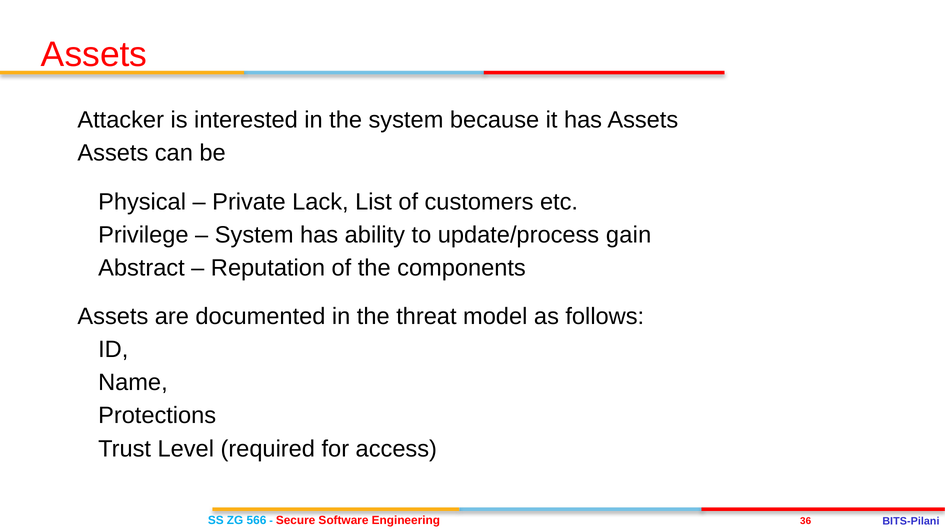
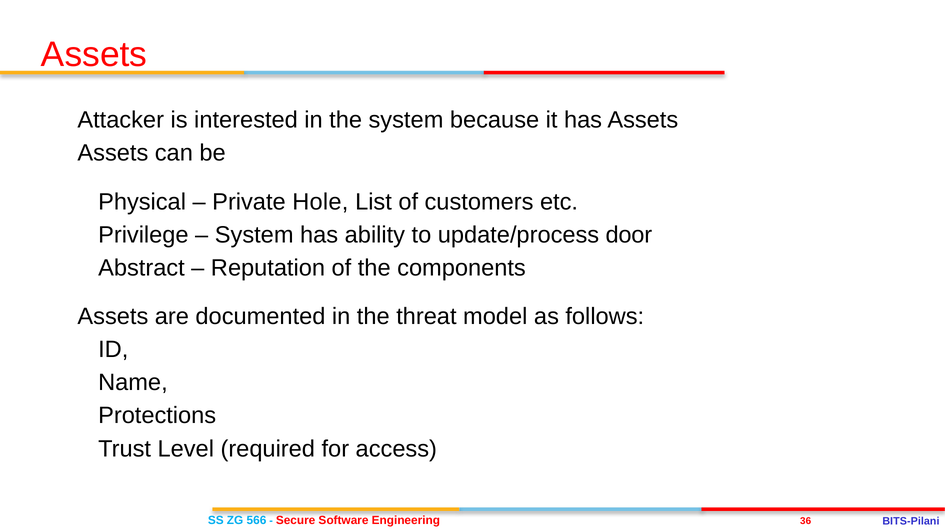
Lack: Lack -> Hole (320, 202)
gain: gain -> door (629, 235)
